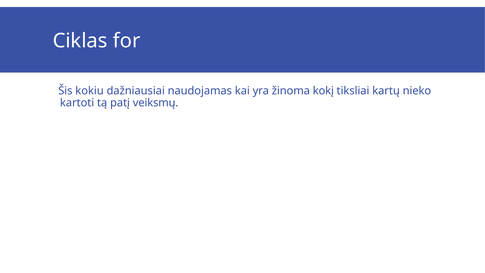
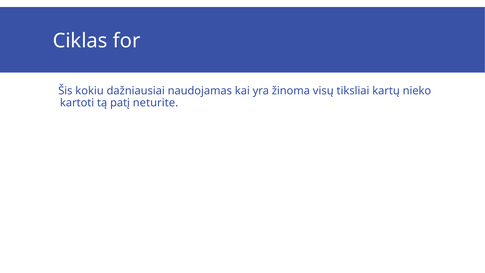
kokį: kokį -> visų (323, 91)
veiksmų: veiksmų -> neturite (155, 103)
